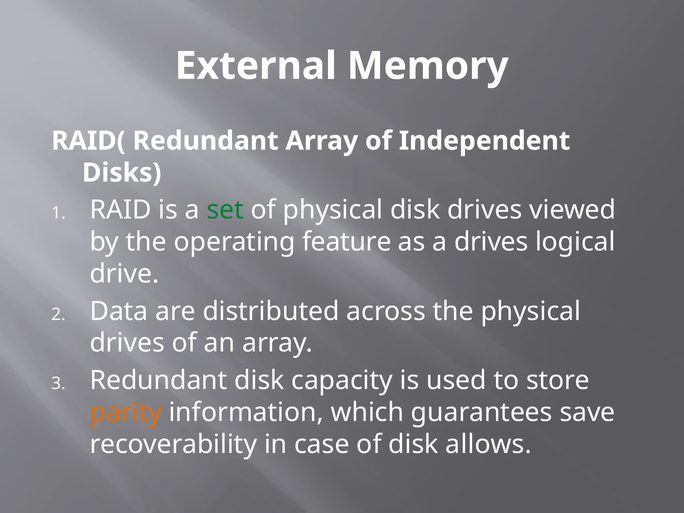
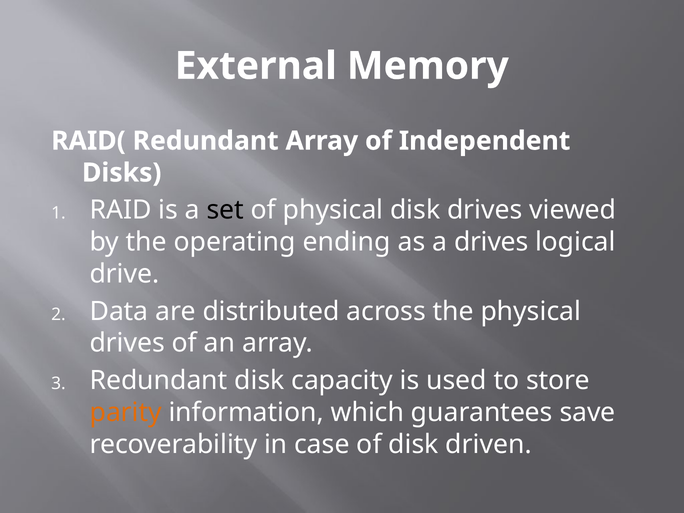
set colour: green -> black (225, 210)
feature: feature -> ending (347, 242)
allows: allows -> driven (489, 444)
